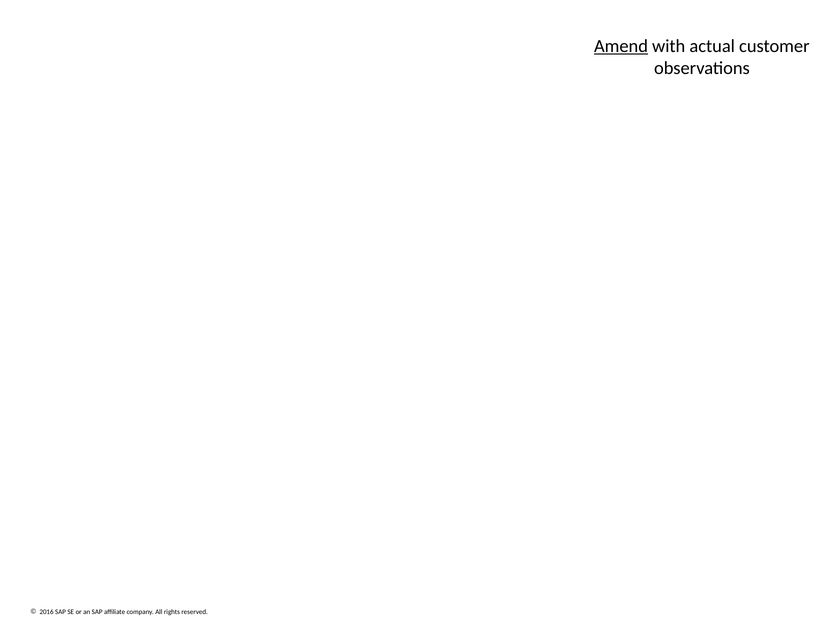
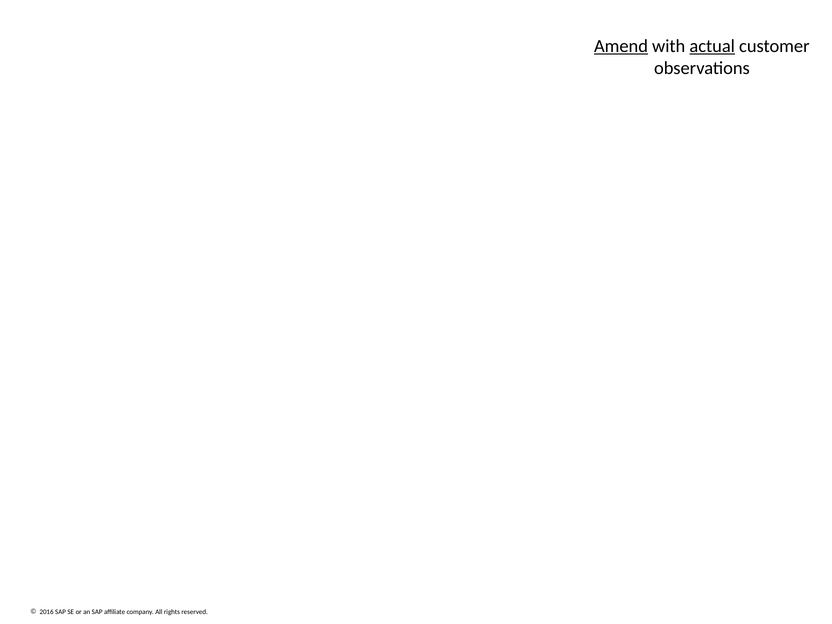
actual underline: none -> present (712, 46)
